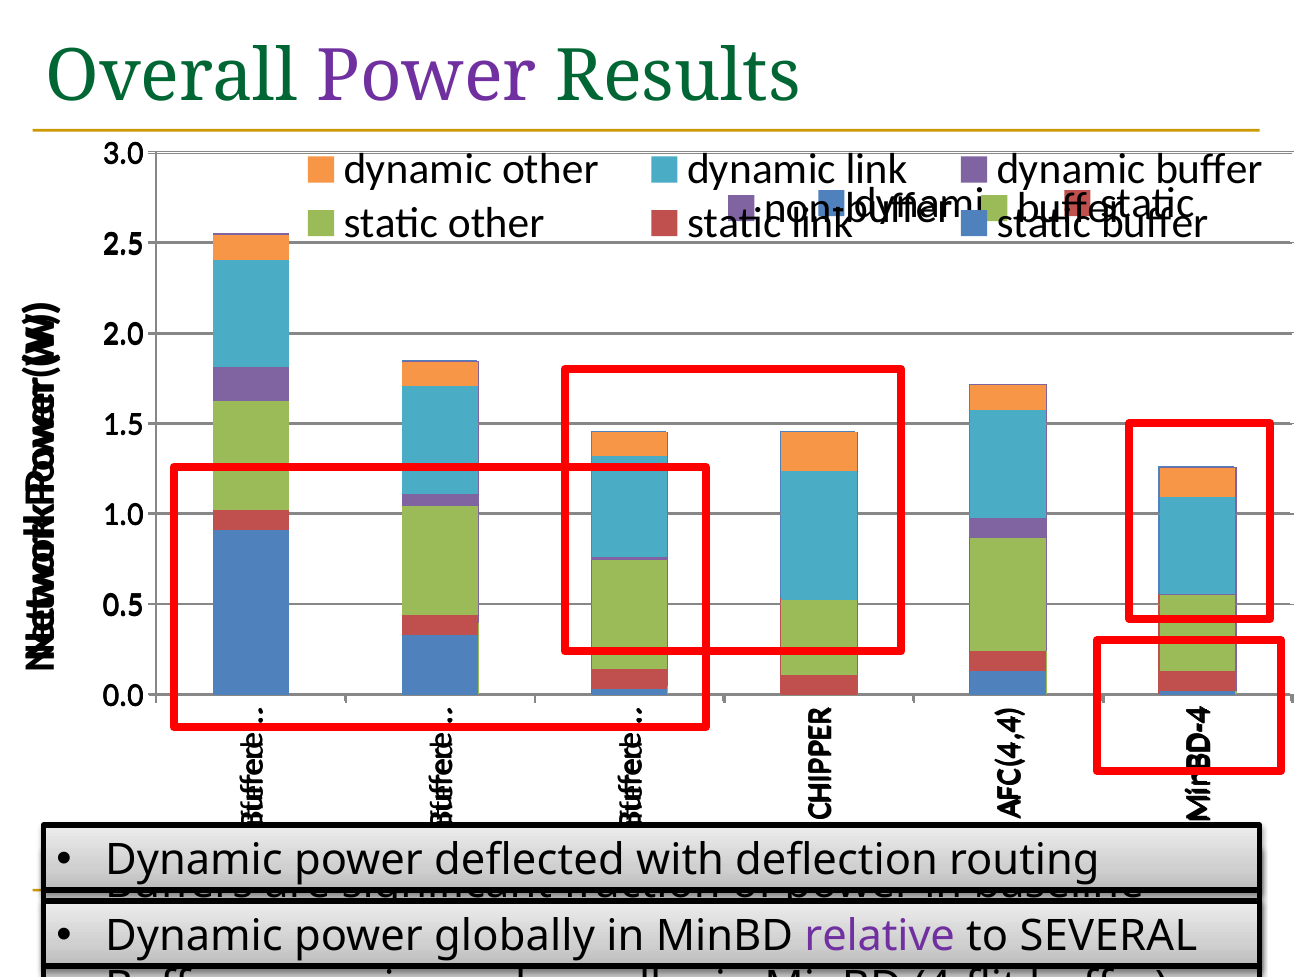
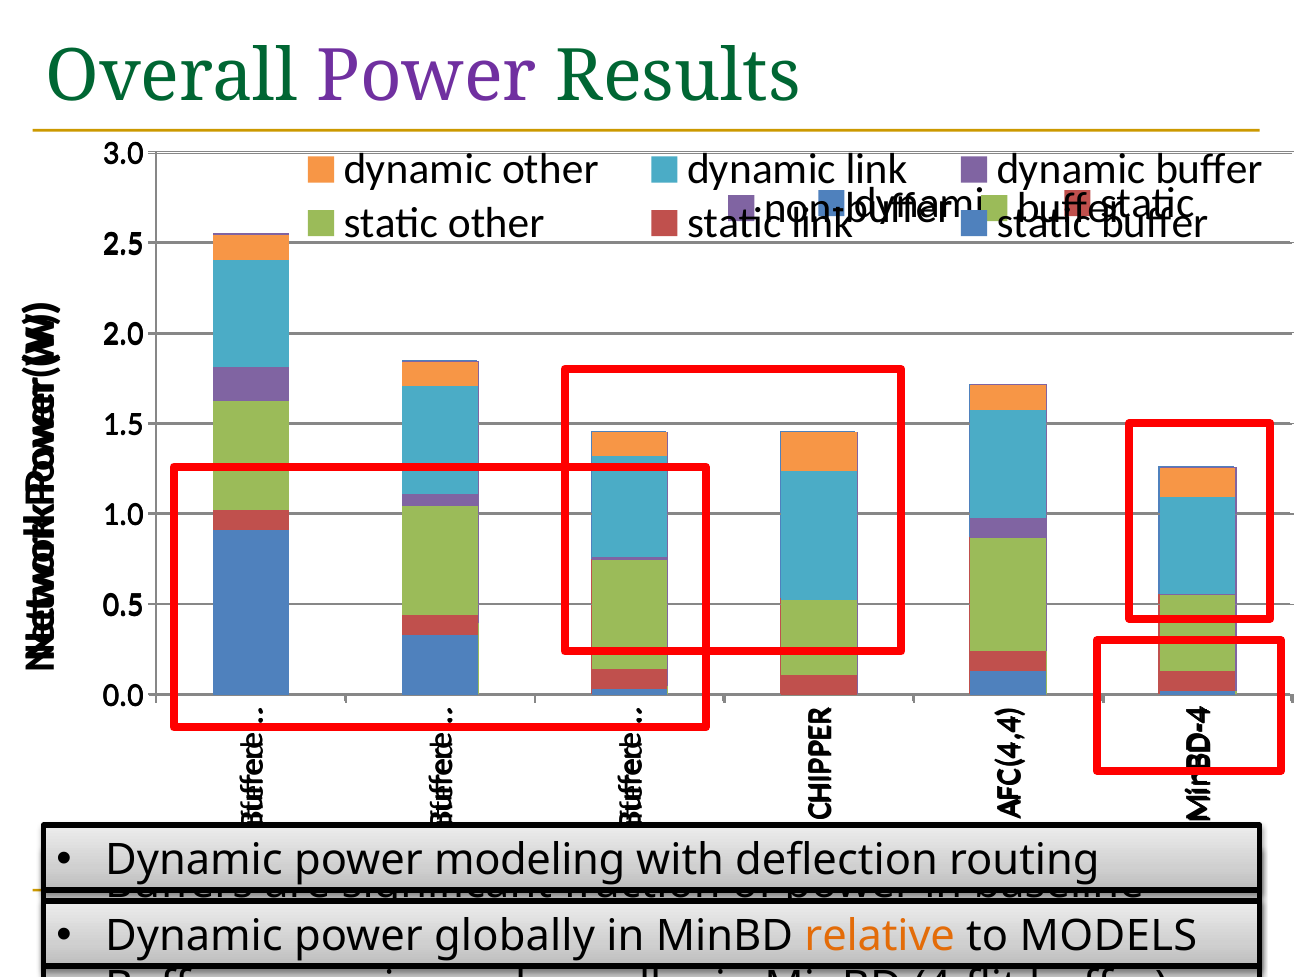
deflected: deflected -> modeling (530, 861)
relative colour: purple -> orange (880, 937)
SEVERAL: SEVERAL -> MODELS (1108, 937)
